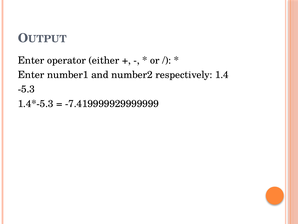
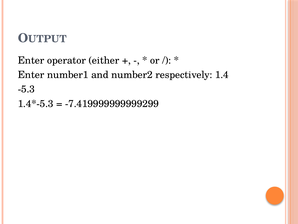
-7.419999929999999: -7.419999929999999 -> -7.419999999999299 (112, 103)
